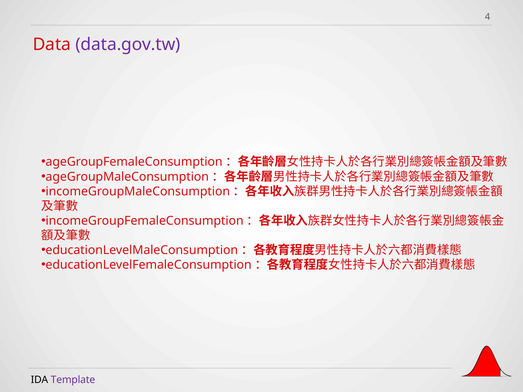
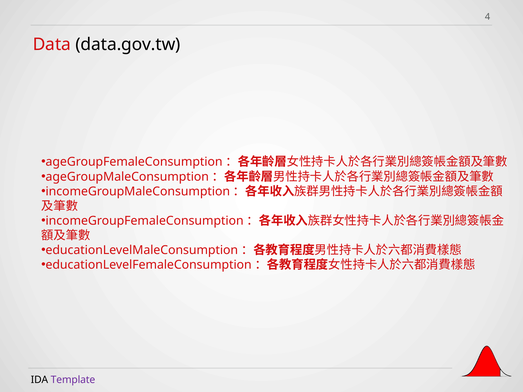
data.gov.tw colour: purple -> black (128, 44)
